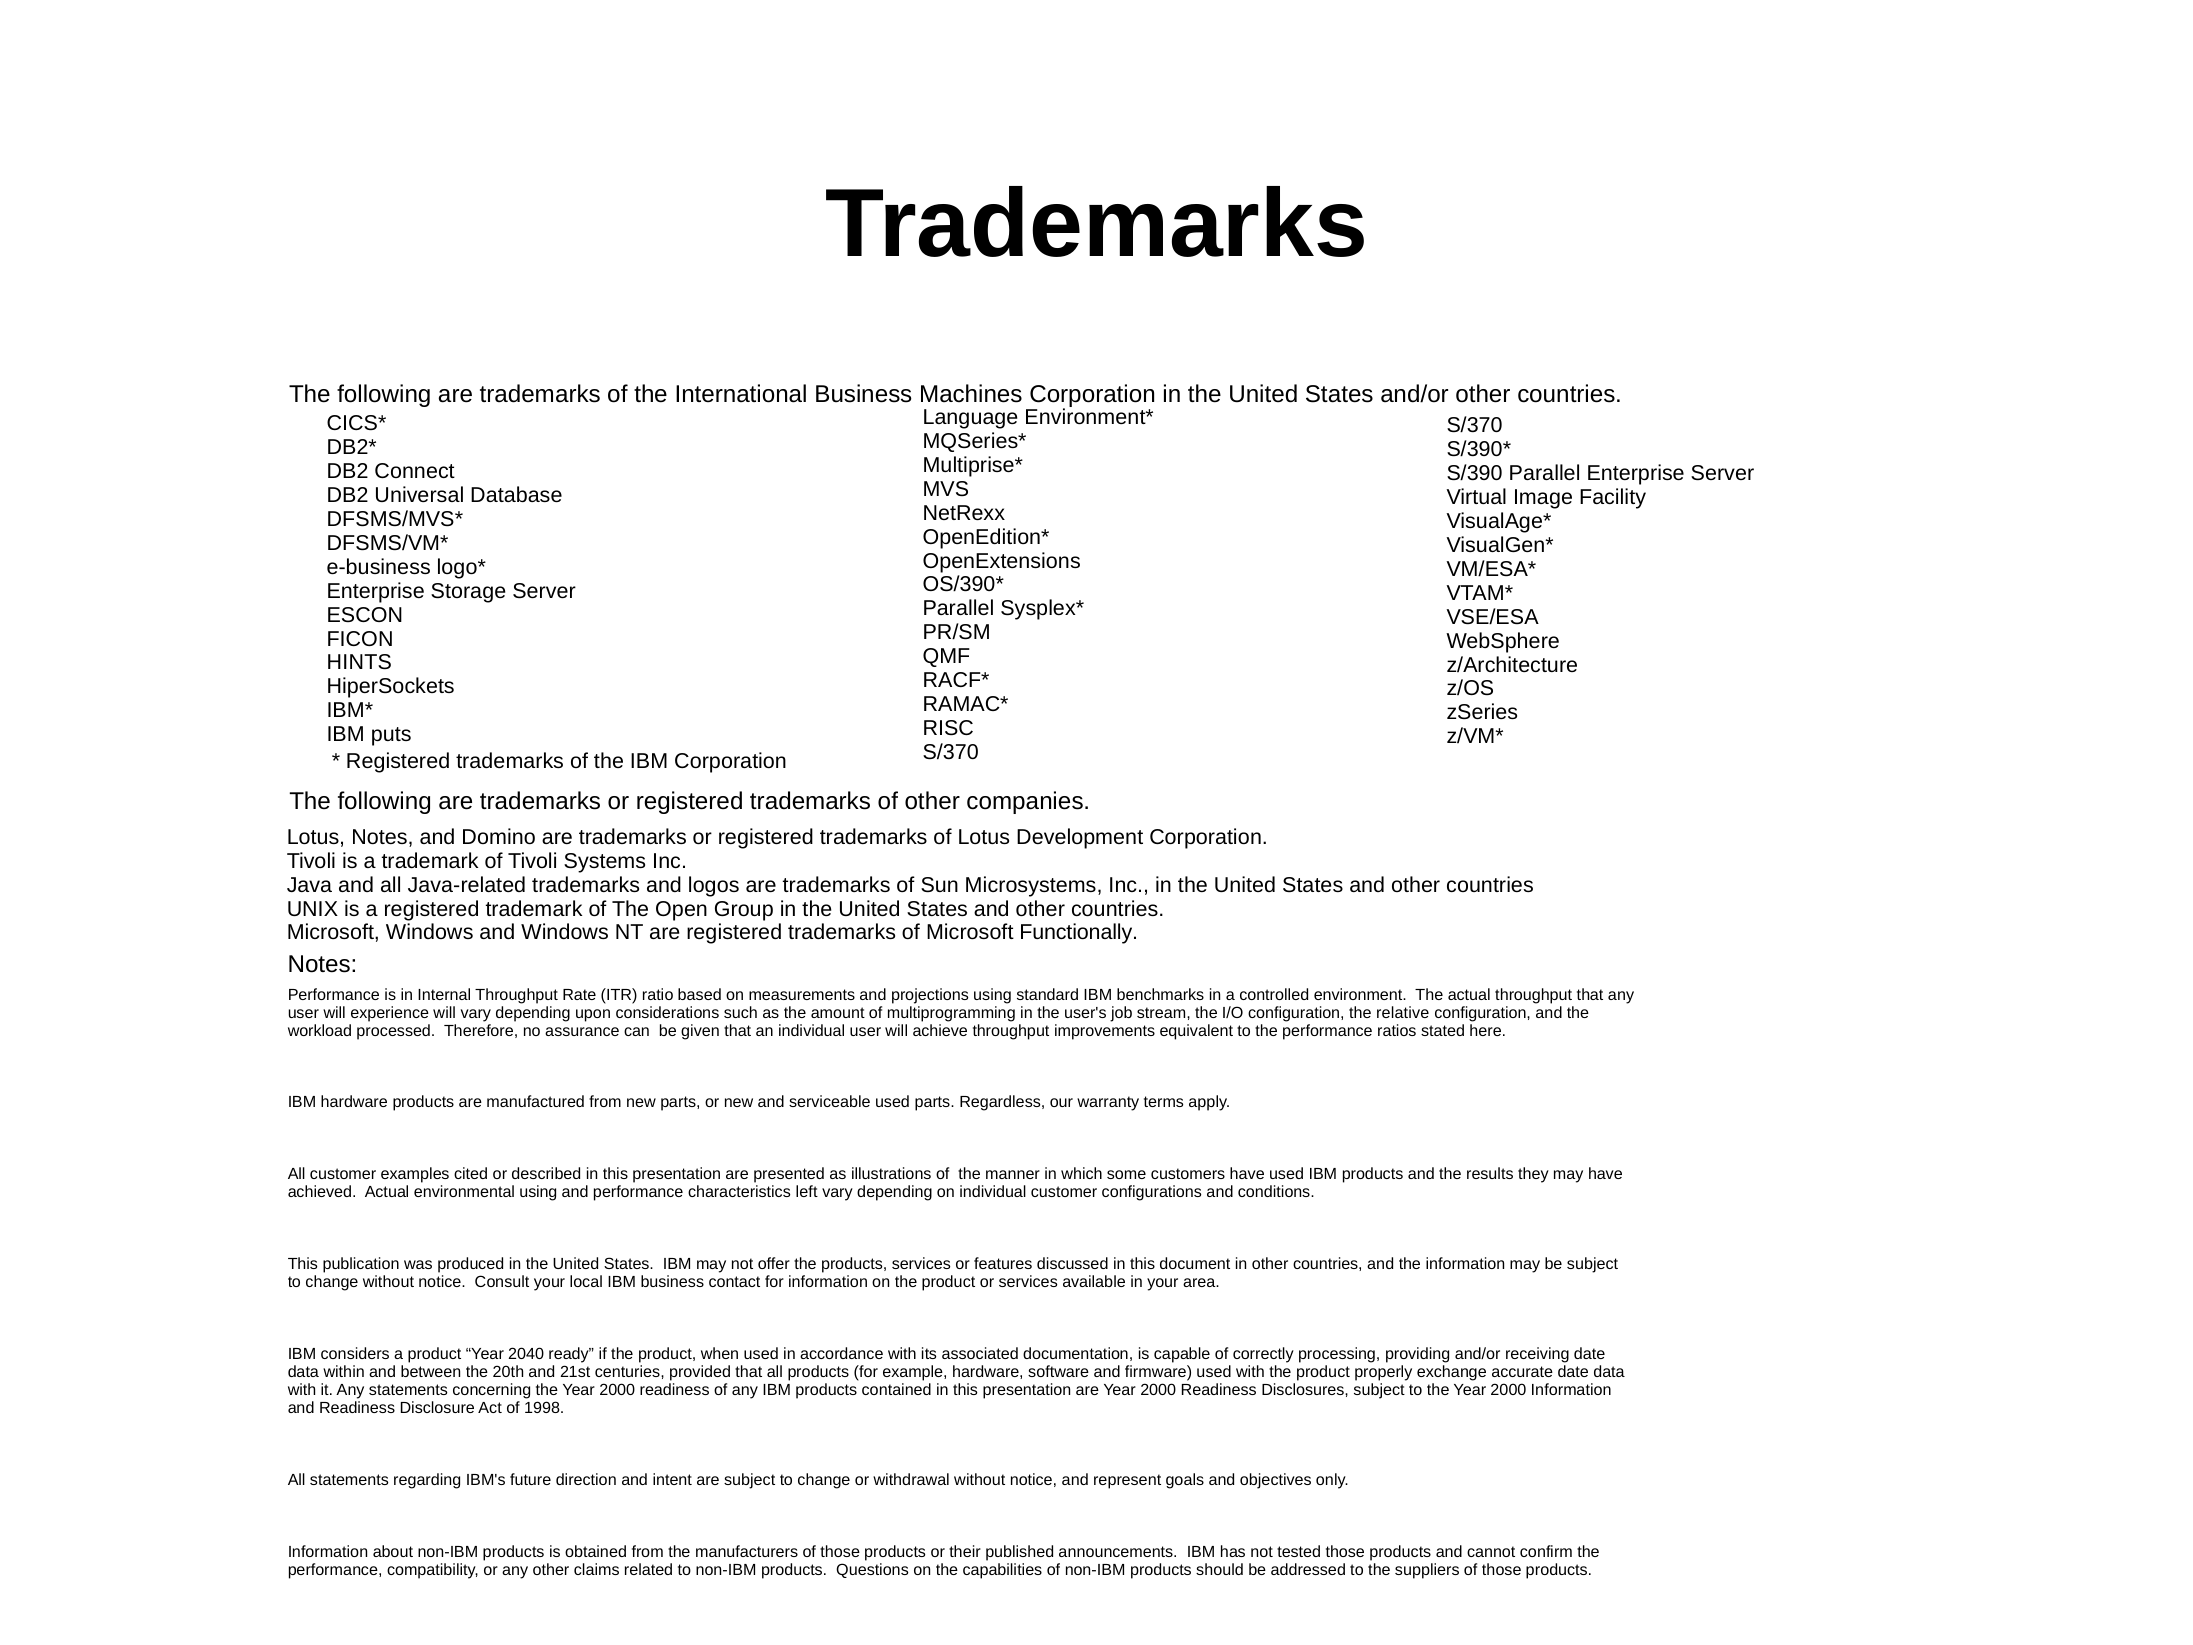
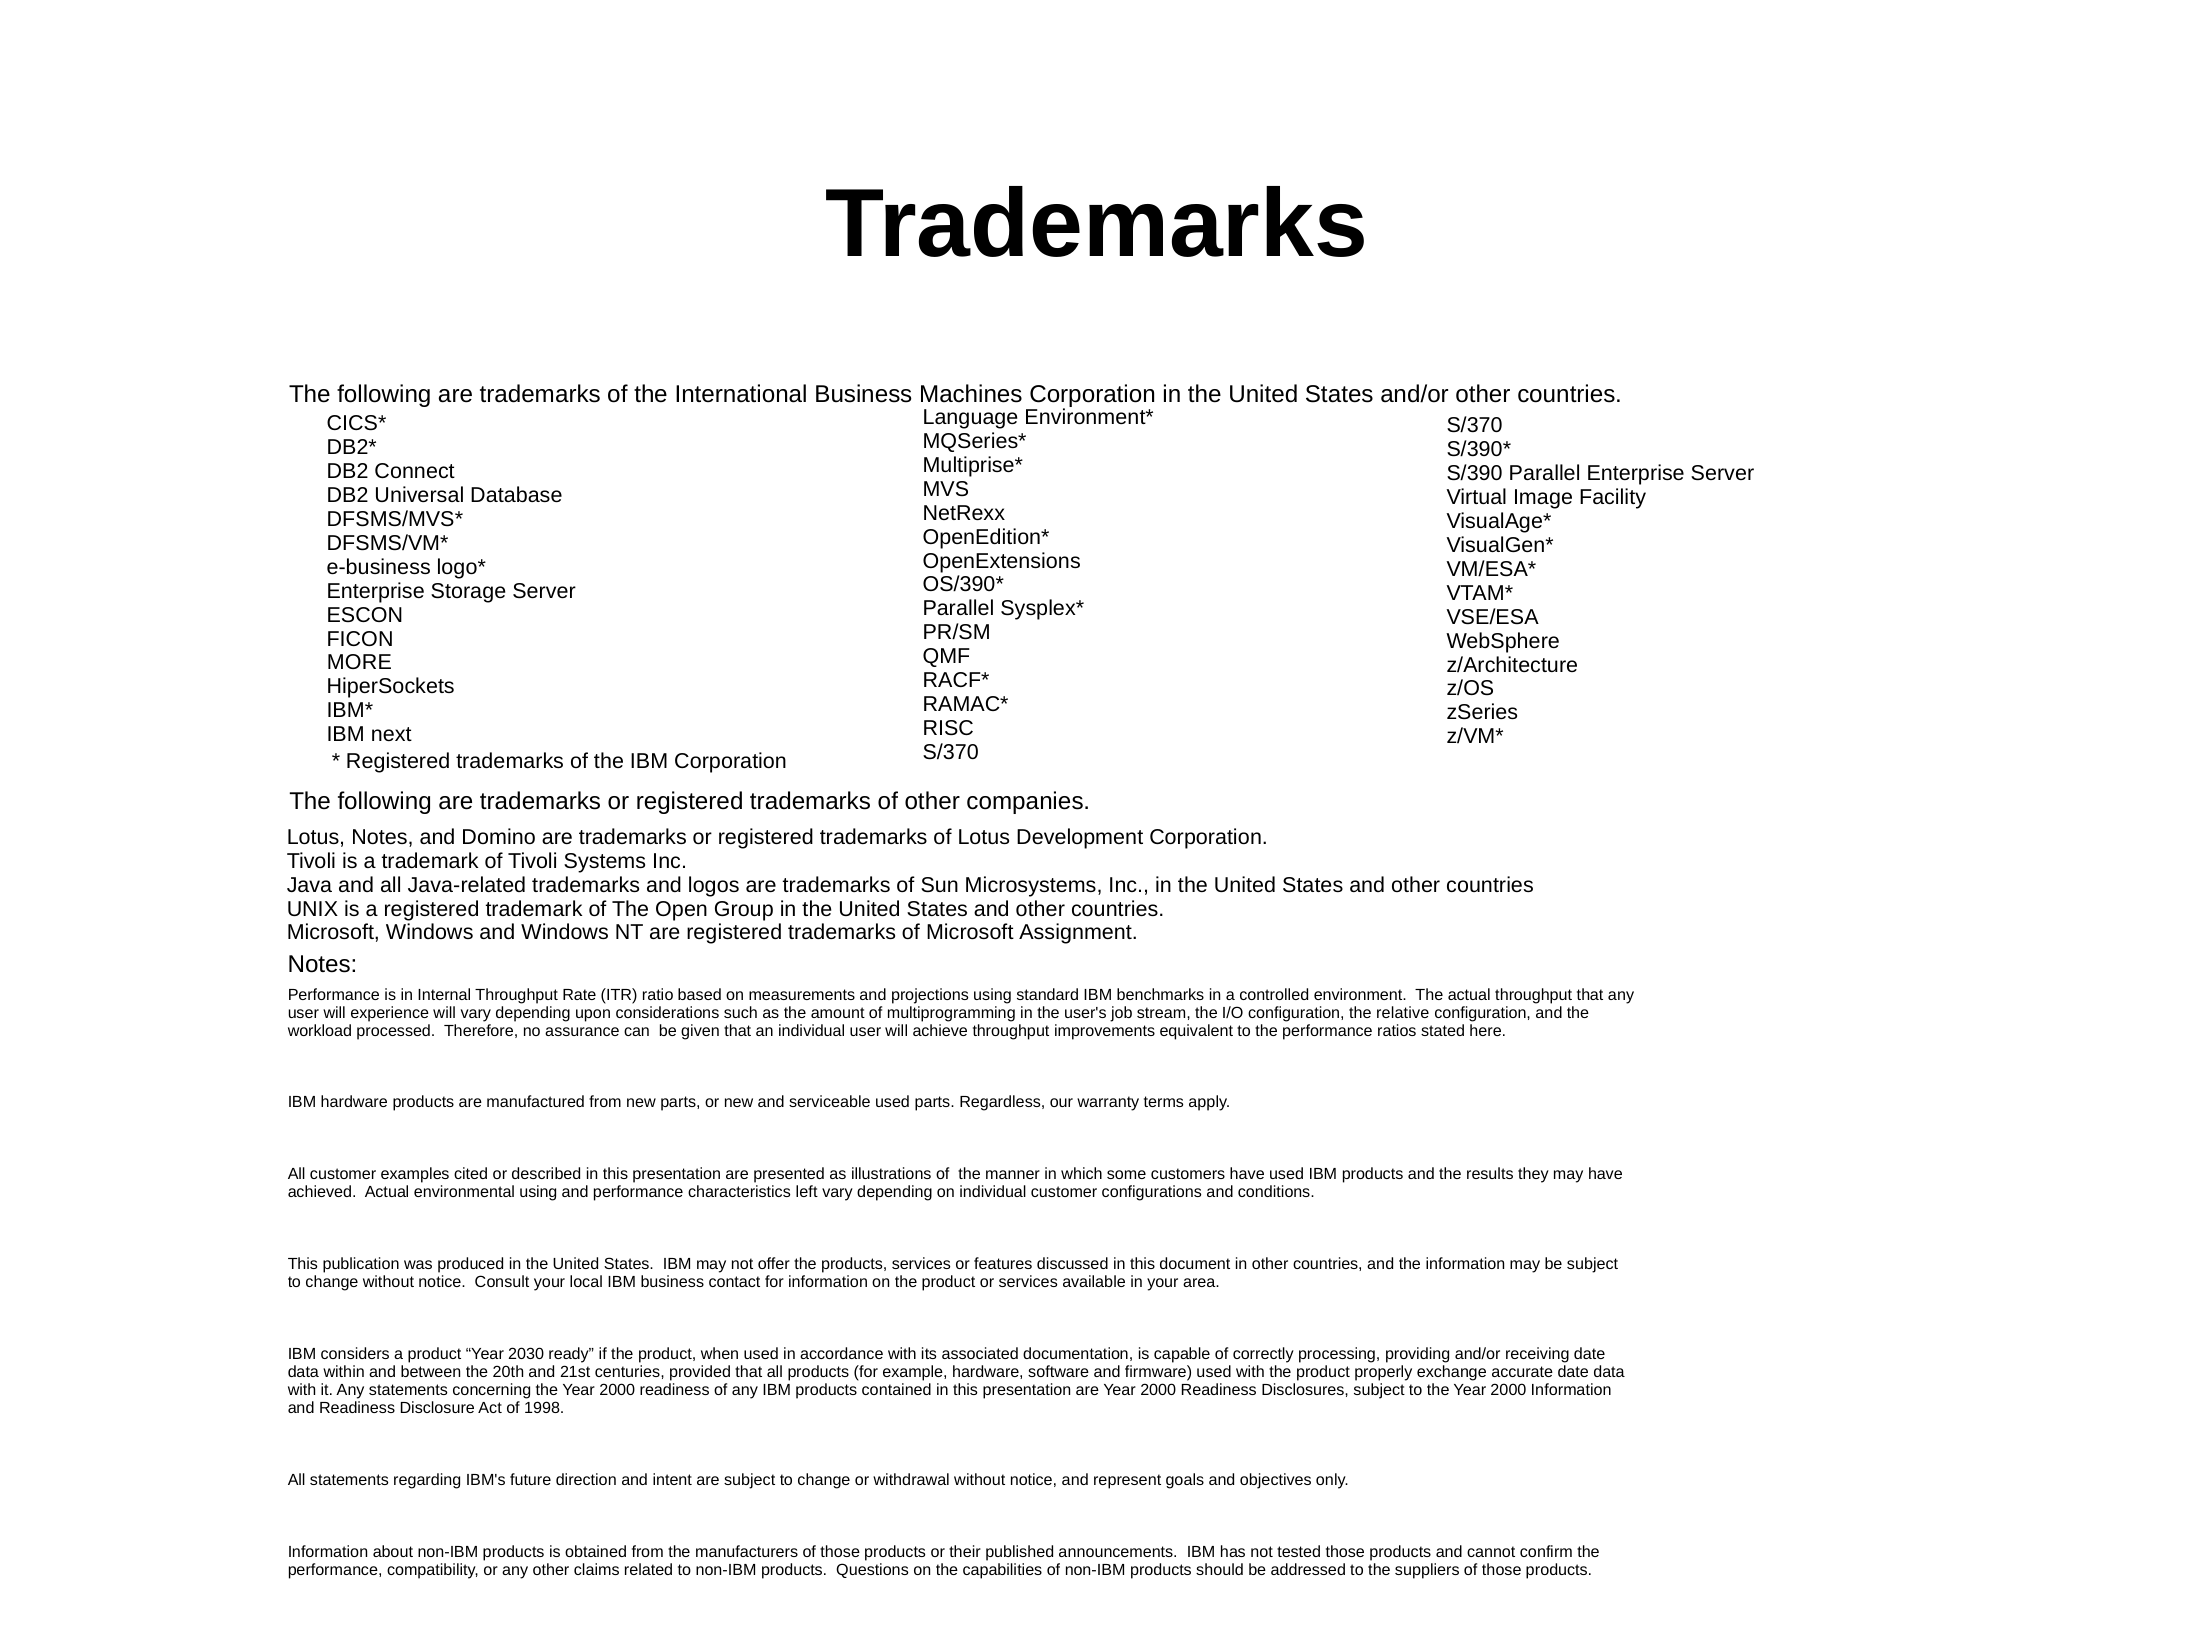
HINTS: HINTS -> MORE (359, 663)
puts: puts -> next (391, 734)
Functionally: Functionally -> Assignment (1079, 933)
2040: 2040 -> 2030 (526, 1354)
